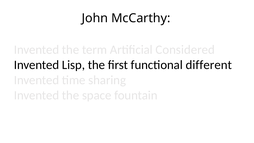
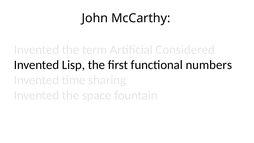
different: different -> numbers (209, 65)
